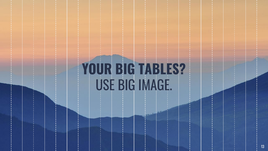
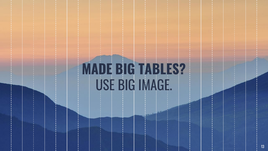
YOUR: YOUR -> MADE (97, 70)
